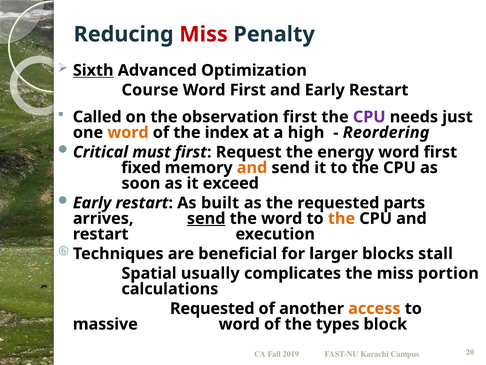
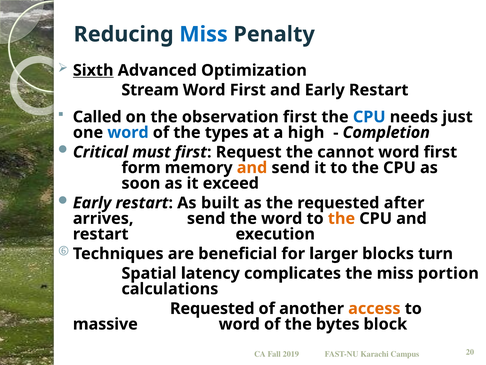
Miss colour: red -> blue (204, 34)
Course: Course -> Stream (150, 90)
CPU colour: purple -> blue (369, 117)
word colour: orange -> blue (128, 132)
index: index -> types (227, 132)
Reordering: Reordering -> Completion (386, 132)
energy: energy -> cannot (346, 152)
fixed: fixed -> form (141, 167)
parts: parts -> after (404, 203)
send underline: present -> none (206, 218)
stall: stall -> turn (436, 253)
usually: usually -> latency (210, 273)
types: types -> bytes (338, 324)
